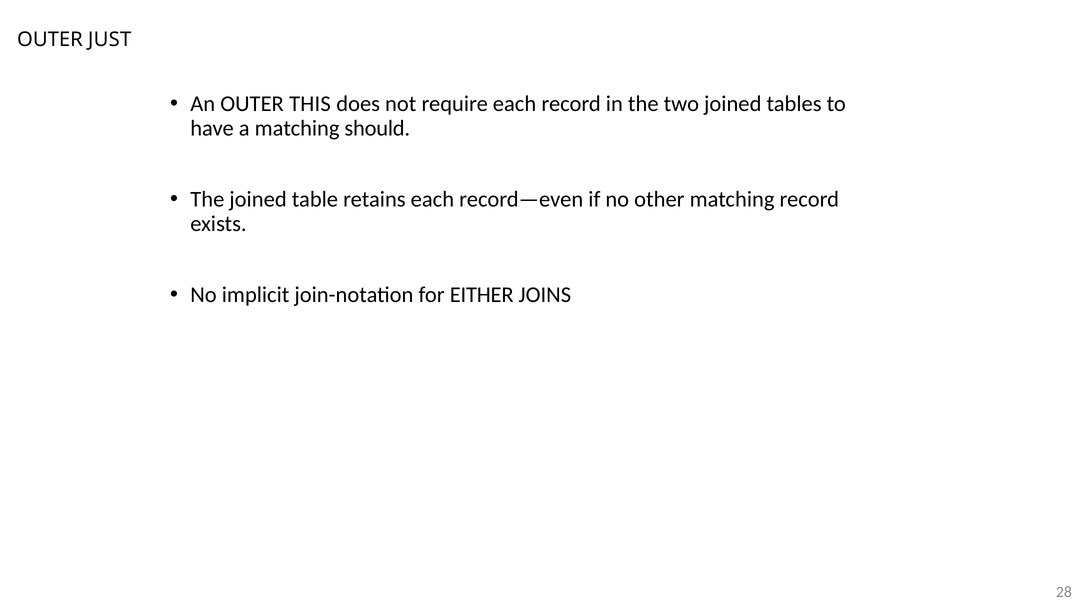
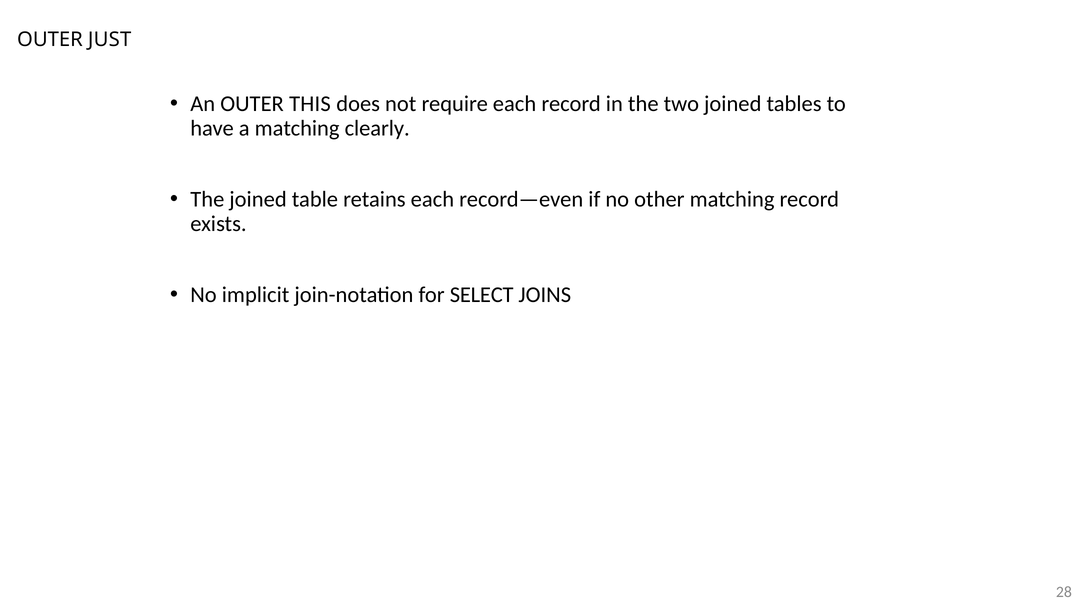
should: should -> clearly (377, 128)
EITHER: EITHER -> SELECT (482, 295)
